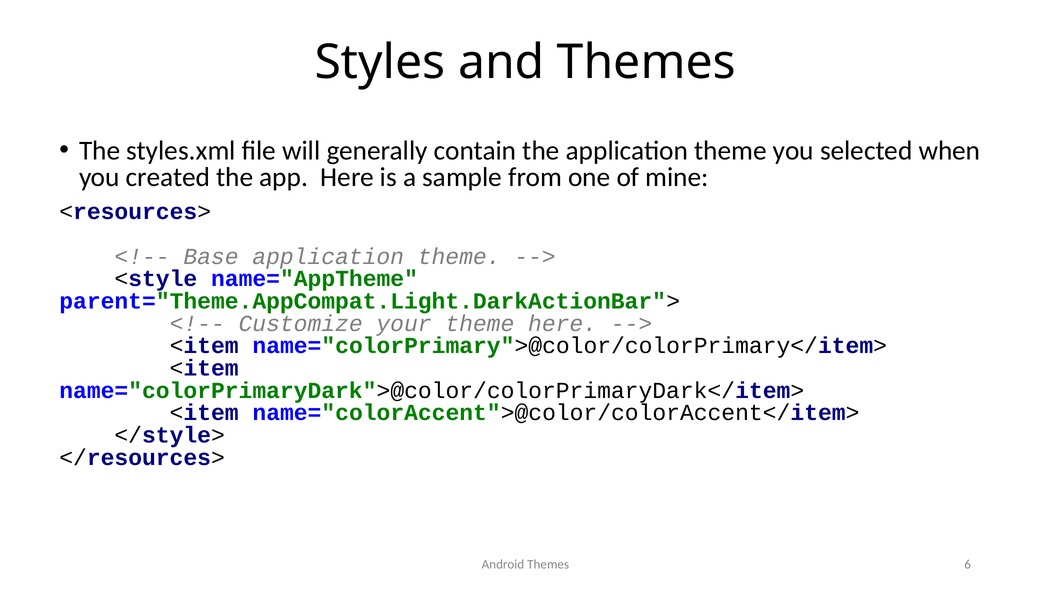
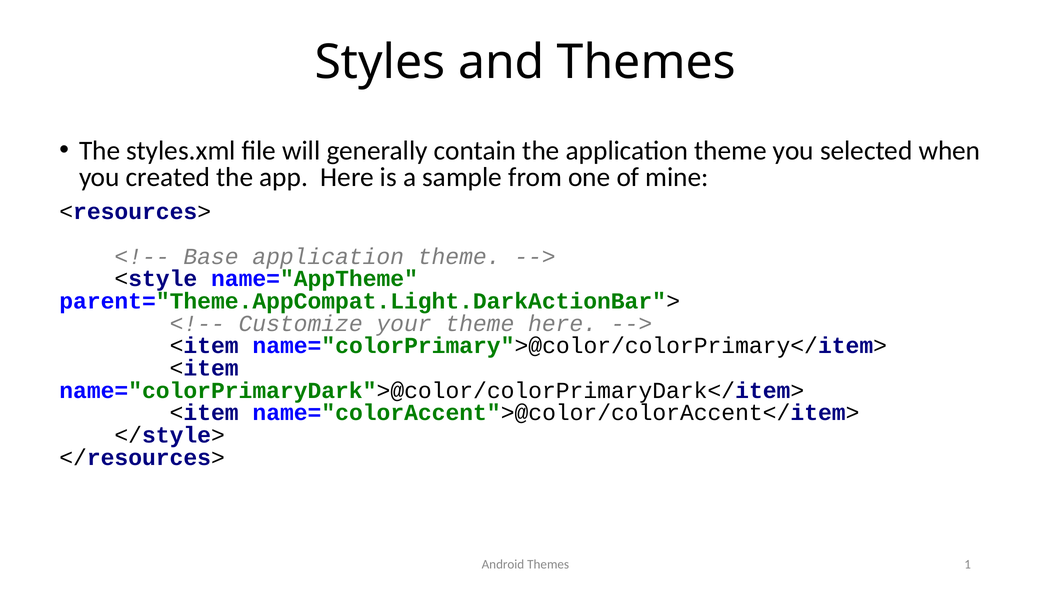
6: 6 -> 1 (968, 564)
